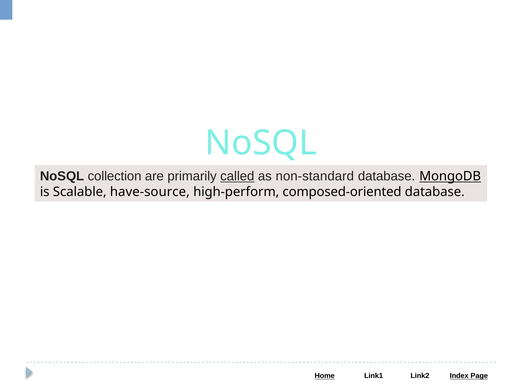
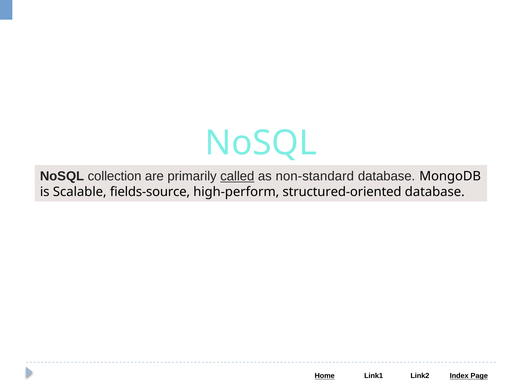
MongoDB underline: present -> none (450, 177)
have-source: have-source -> fields-source (150, 192)
composed-oriented: composed-oriented -> structured-oriented (342, 192)
